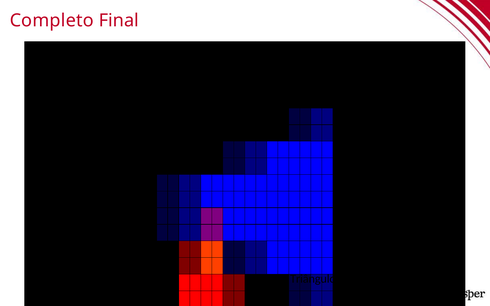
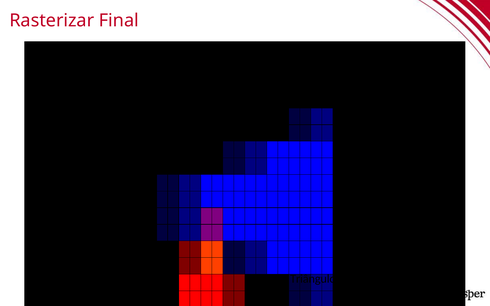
Completo: Completo -> Rasterizar (52, 21)
